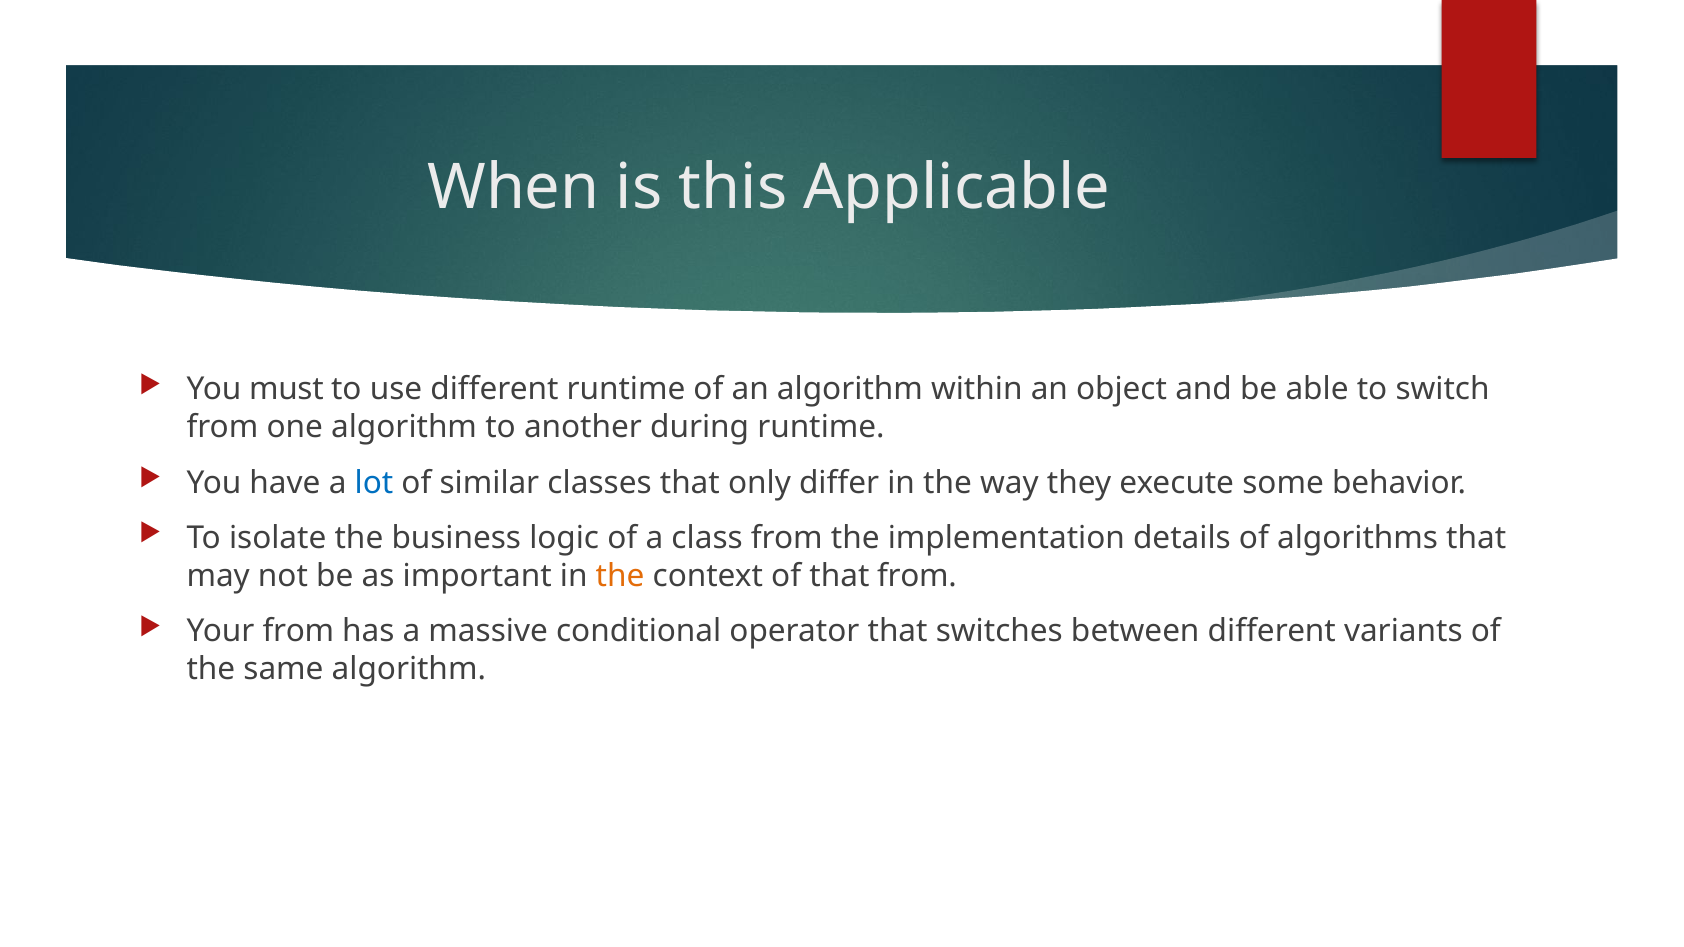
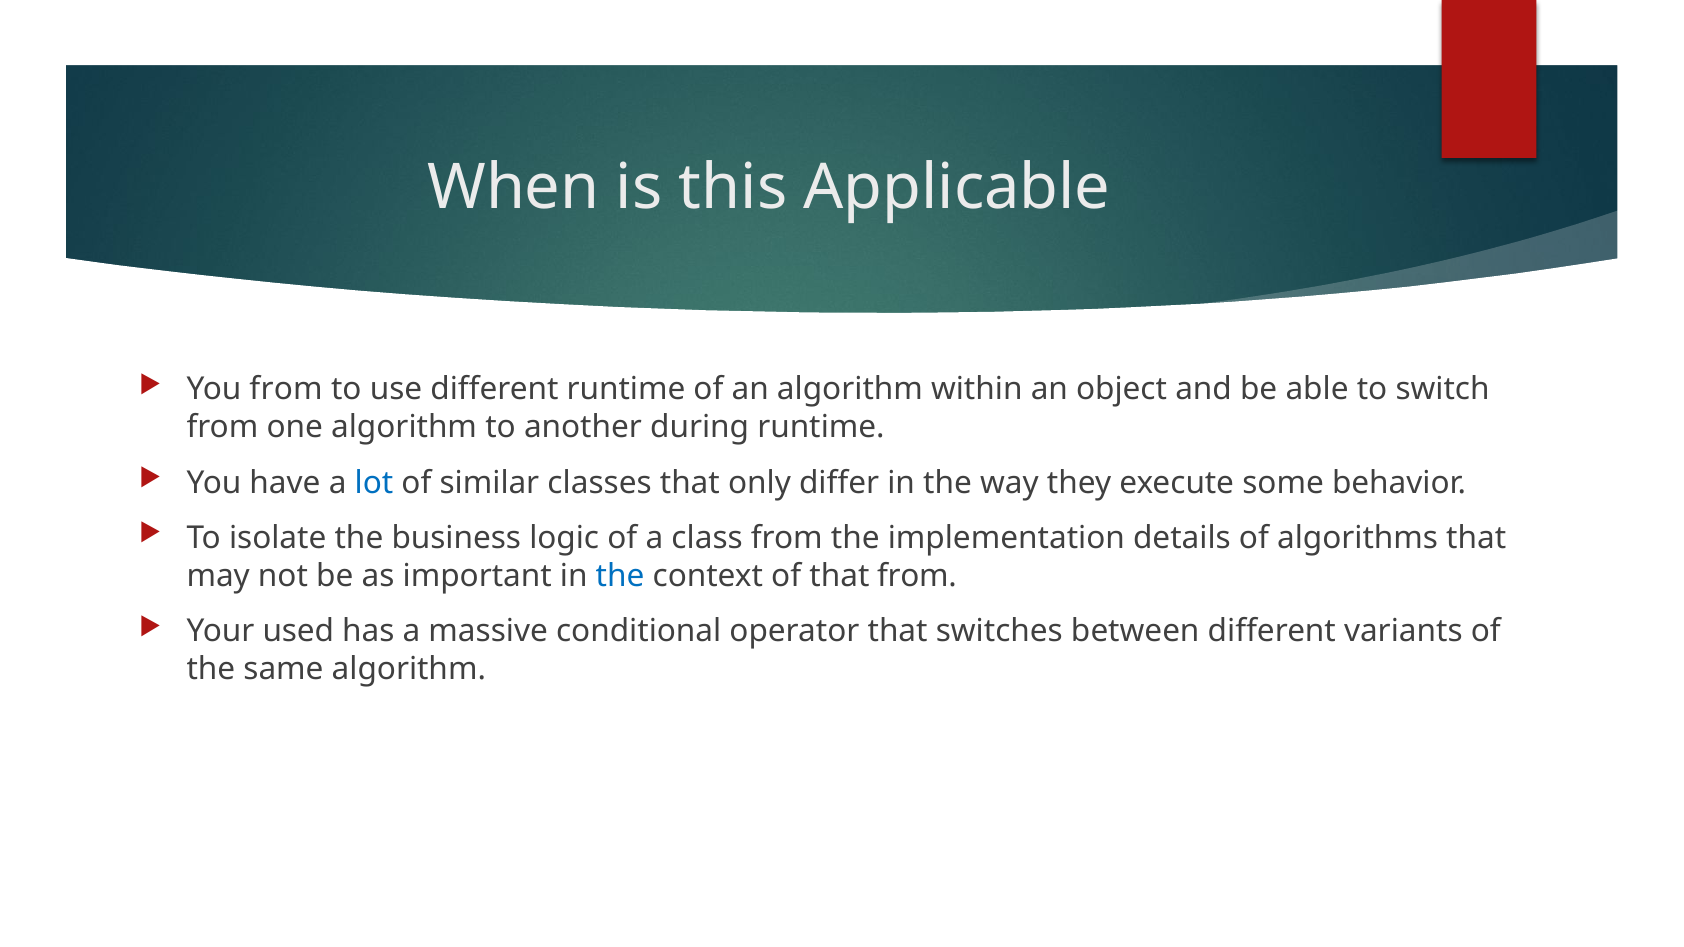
You must: must -> from (286, 389)
the colour: orange -> blue (620, 576)
Your from: from -> used (298, 632)
